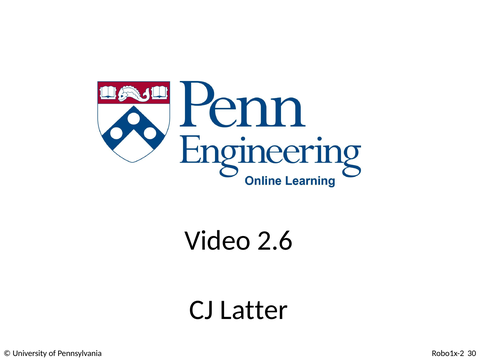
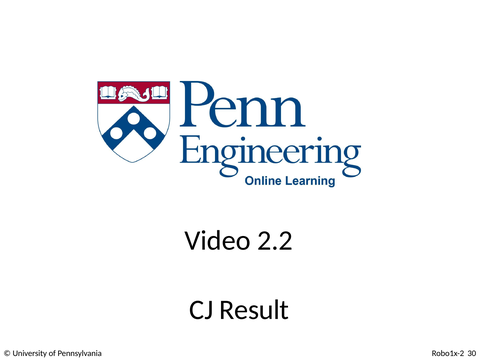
2.6: 2.6 -> 2.2 (275, 241)
Latter: Latter -> Result (254, 310)
